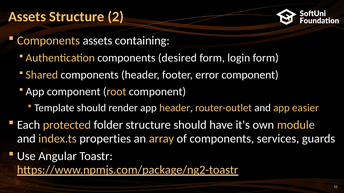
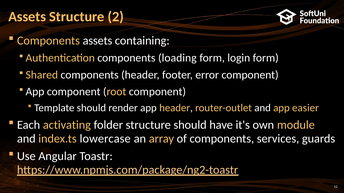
desired: desired -> loading (177, 58)
protected: protected -> activating (67, 125)
properties: properties -> lowercase (105, 139)
